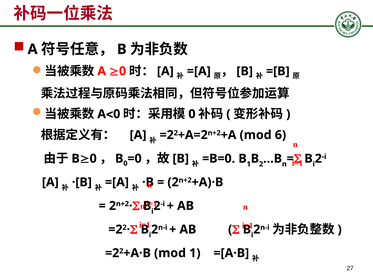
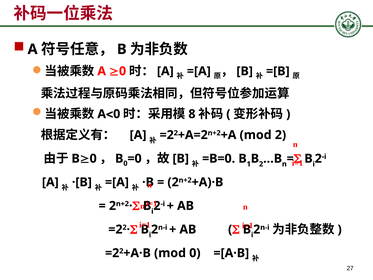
0: 0 -> 8 (192, 114)
mod 6: 6 -> 2 (280, 135)
mod 1: 1 -> 0 (195, 253)
